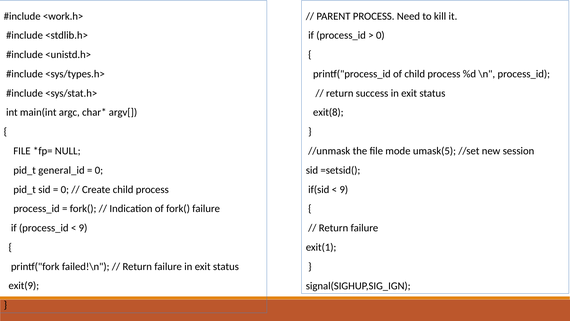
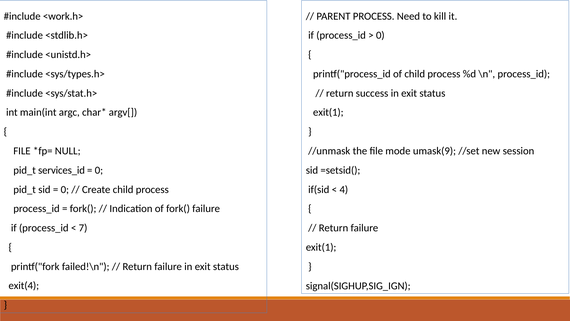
exit(8: exit(8 -> exit(1 (328, 112)
umask(5: umask(5 -> umask(9 (434, 151)
general_id: general_id -> services_id (62, 170)
9: 9 -> 4 (344, 189)
9: 9 -> 7 (83, 228)
exit(9: exit(9 -> exit(4 (24, 285)
